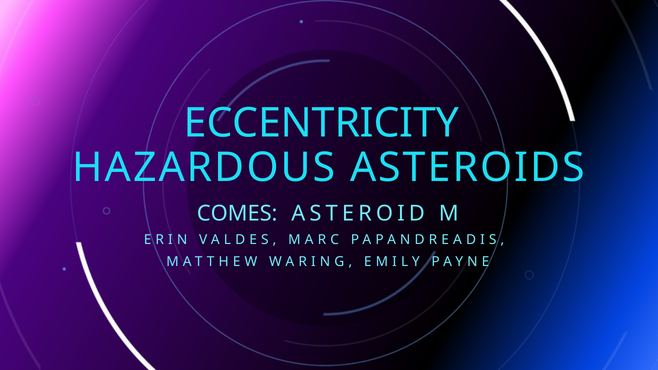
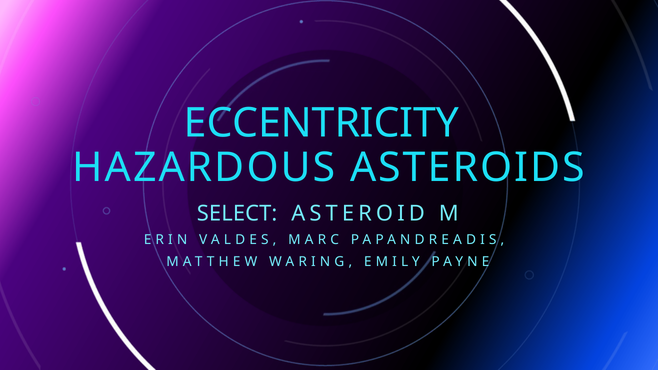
COMES: COMES -> SELECT (237, 214)
